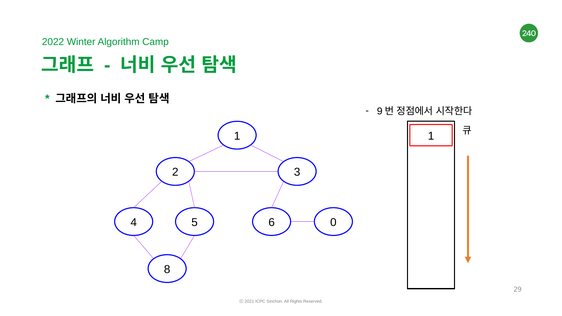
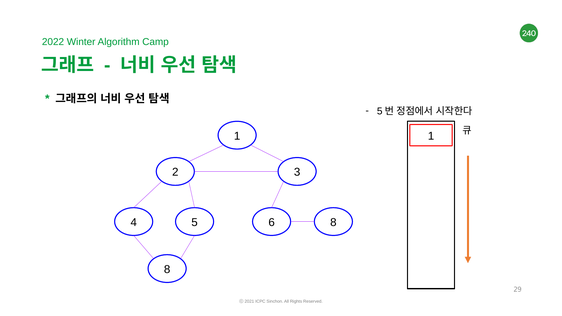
9: 9 -> 5 (380, 111)
6 0: 0 -> 8 (333, 222)
